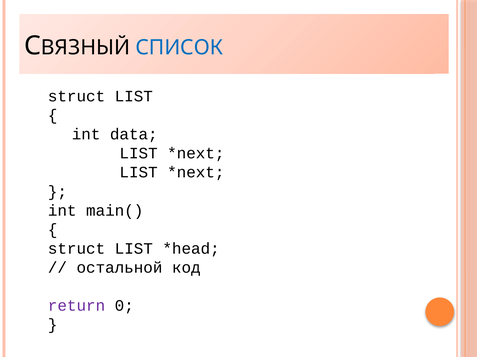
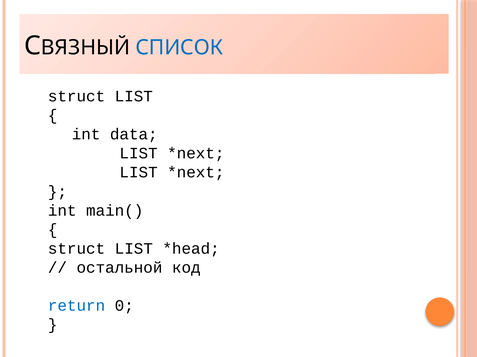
return colour: purple -> blue (77, 306)
